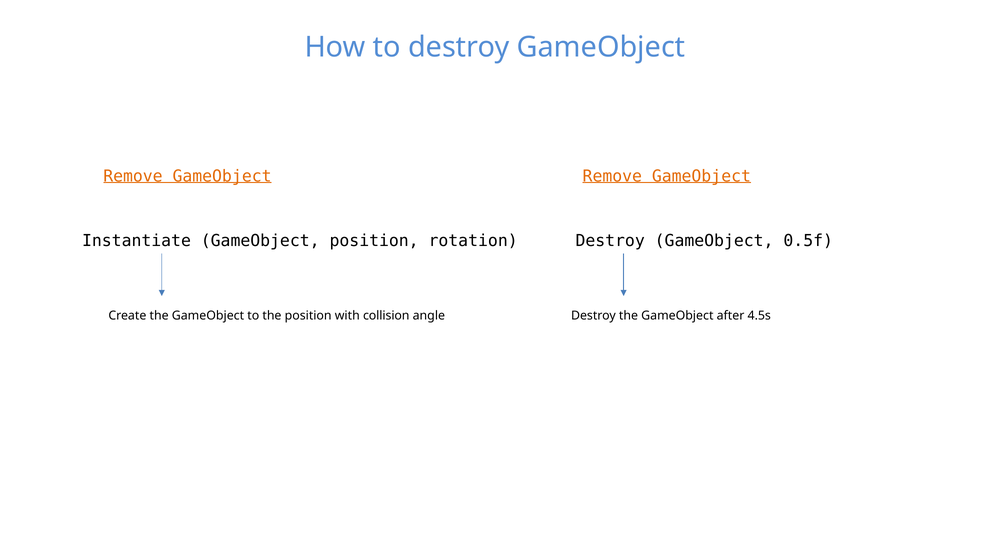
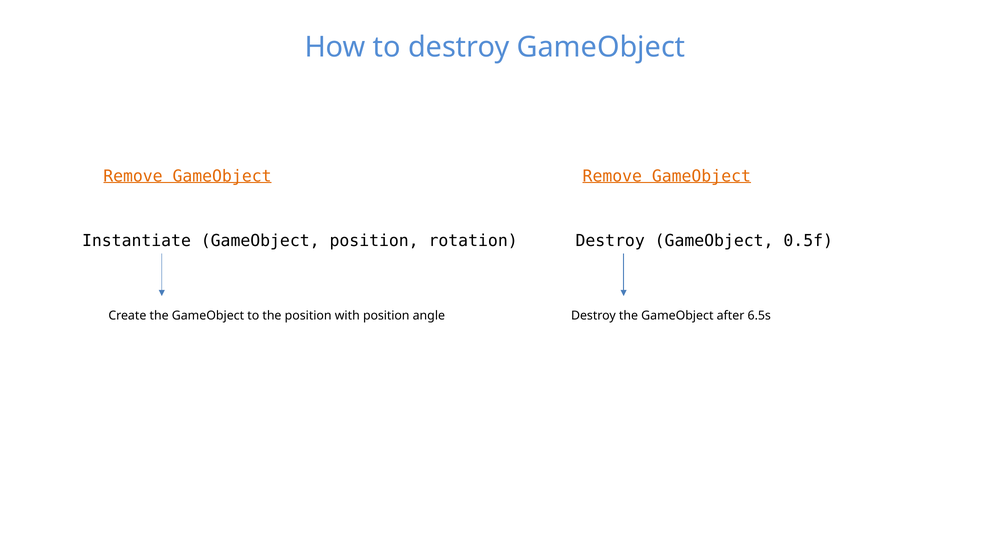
with collision: collision -> position (386, 315)
4.5s: 4.5s -> 6.5s (759, 315)
